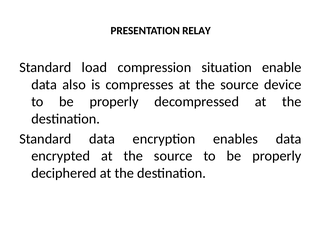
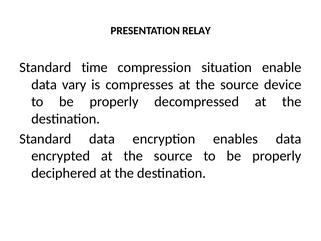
load: load -> time (95, 67)
also: also -> vary (74, 84)
